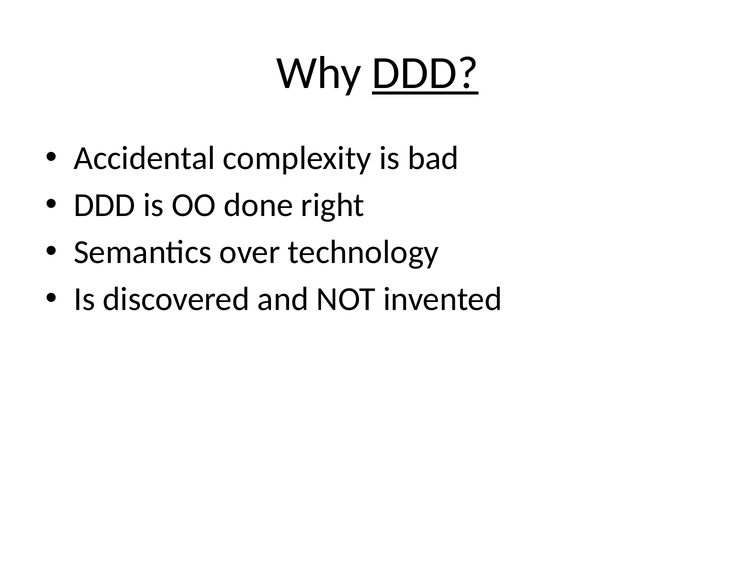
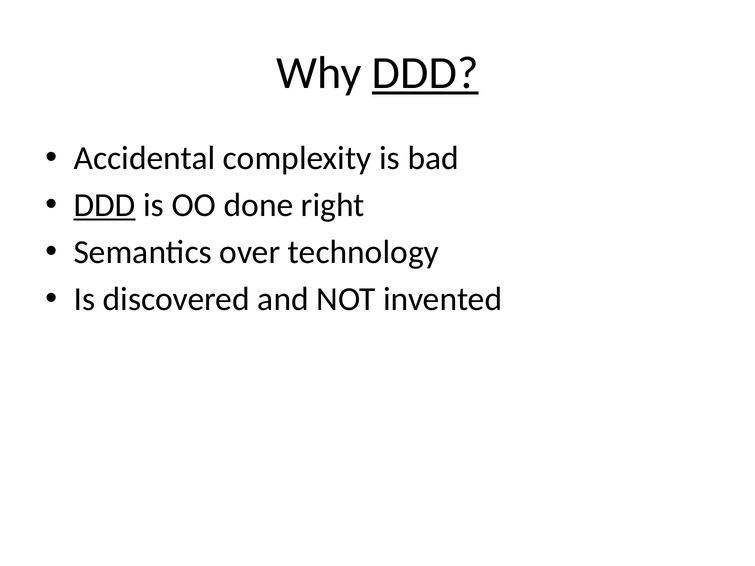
DDD underline: none -> present (105, 205)
